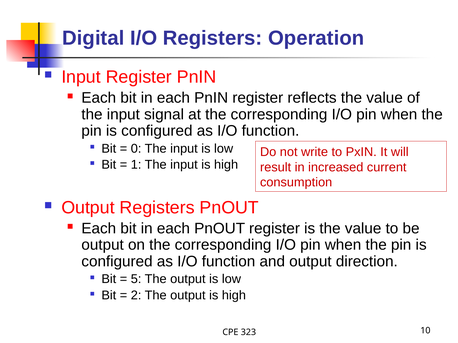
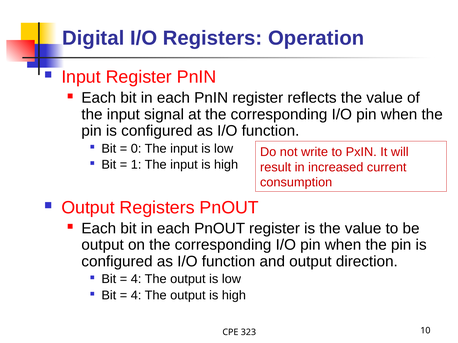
5: 5 -> 4 (136, 279)
2: 2 -> 4 (136, 296)
